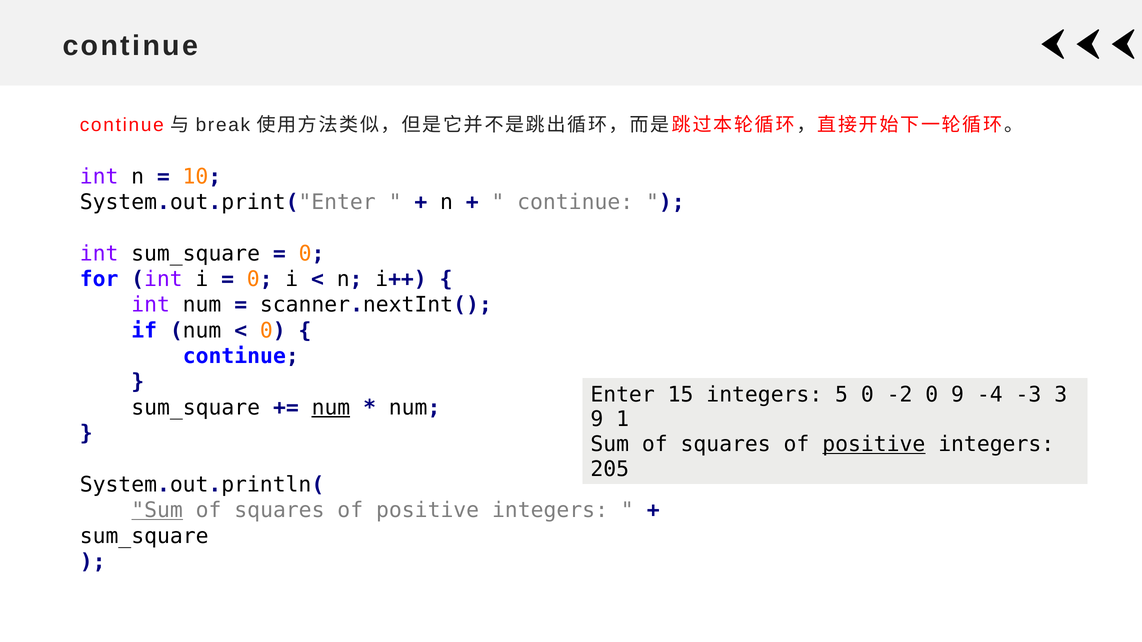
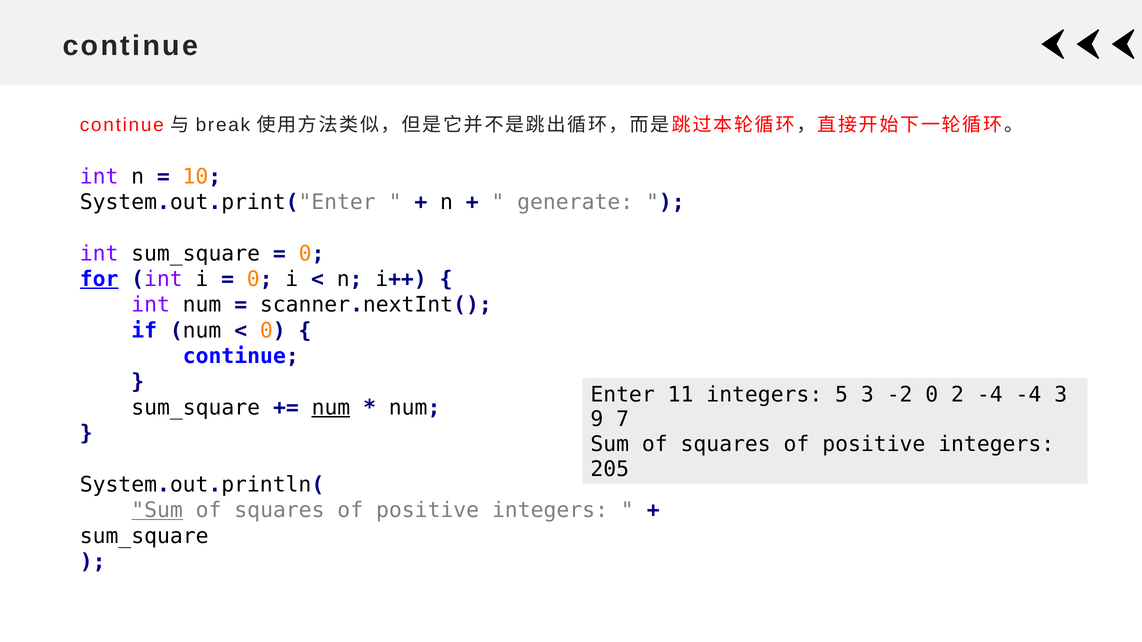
continue: continue -> generate (575, 202)
for underline: none -> present (99, 279)
15: 15 -> 11 (681, 395)
5 0: 0 -> 3 (867, 395)
0 9: 9 -> 2 (958, 395)
-4 -3: -3 -> -4 (1028, 395)
1: 1 -> 7 (623, 420)
positive underline: present -> none (874, 444)
